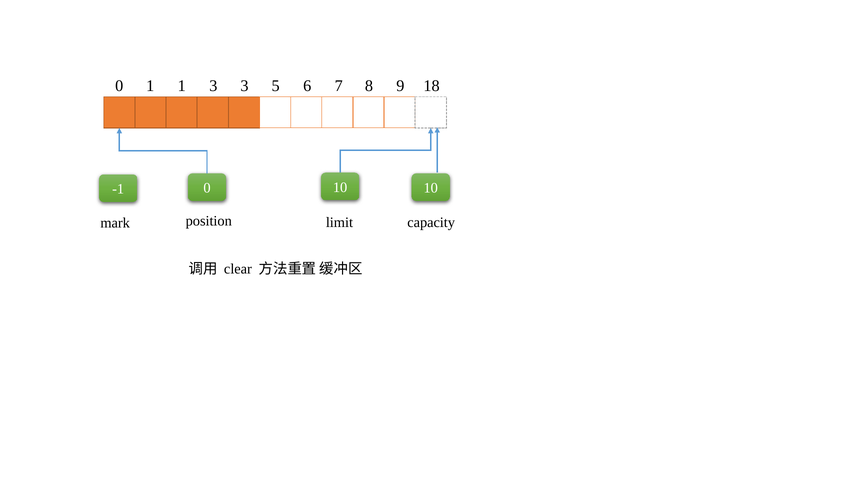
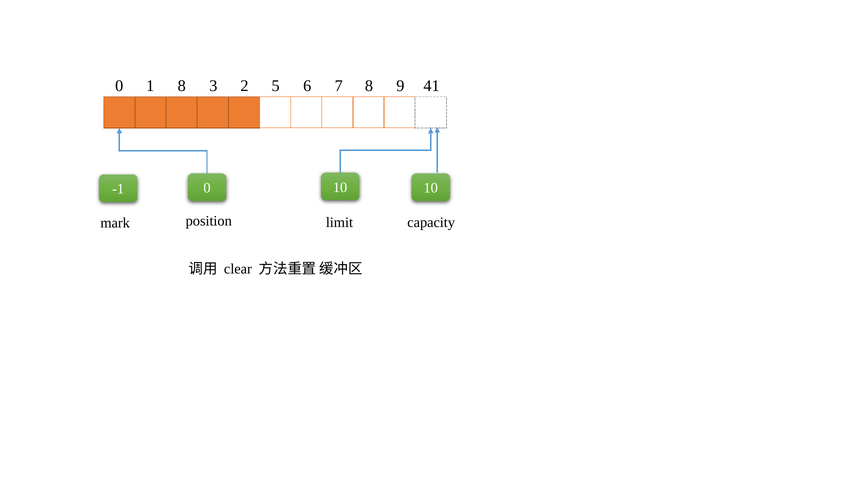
1 1: 1 -> 8 (182, 86)
3 3: 3 -> 2 (244, 86)
18: 18 -> 41 (432, 86)
